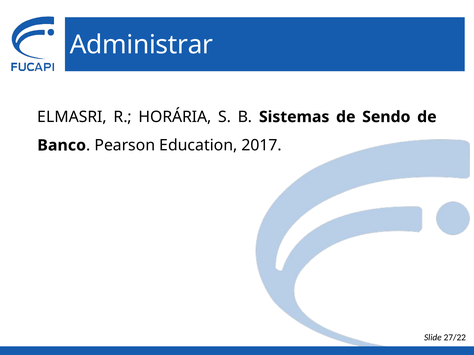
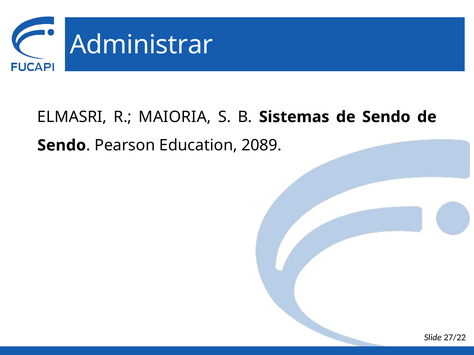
HORÁRIA: HORÁRIA -> MAIORIA (175, 117)
Banco: Banco -> Sendo (62, 146)
2017: 2017 -> 2089 (262, 146)
